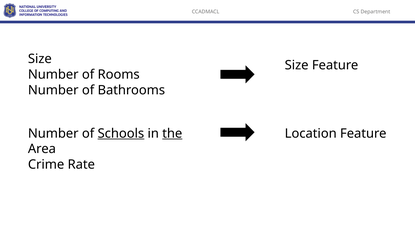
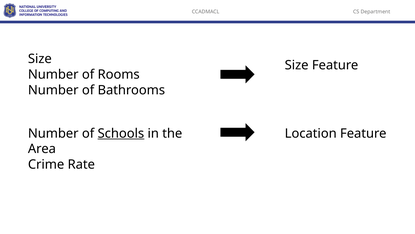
the underline: present -> none (172, 133)
